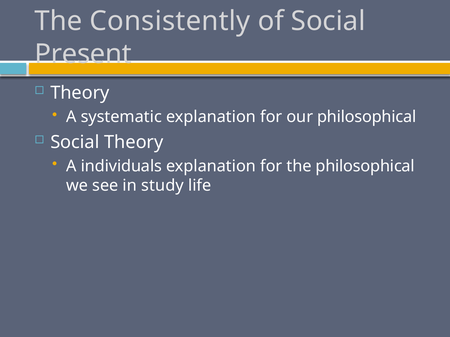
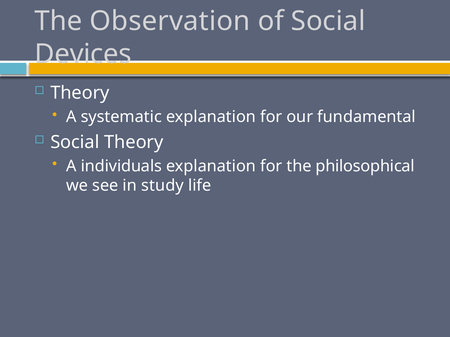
Consistently: Consistently -> Observation (170, 21)
Present: Present -> Devices (83, 54)
our philosophical: philosophical -> fundamental (367, 117)
